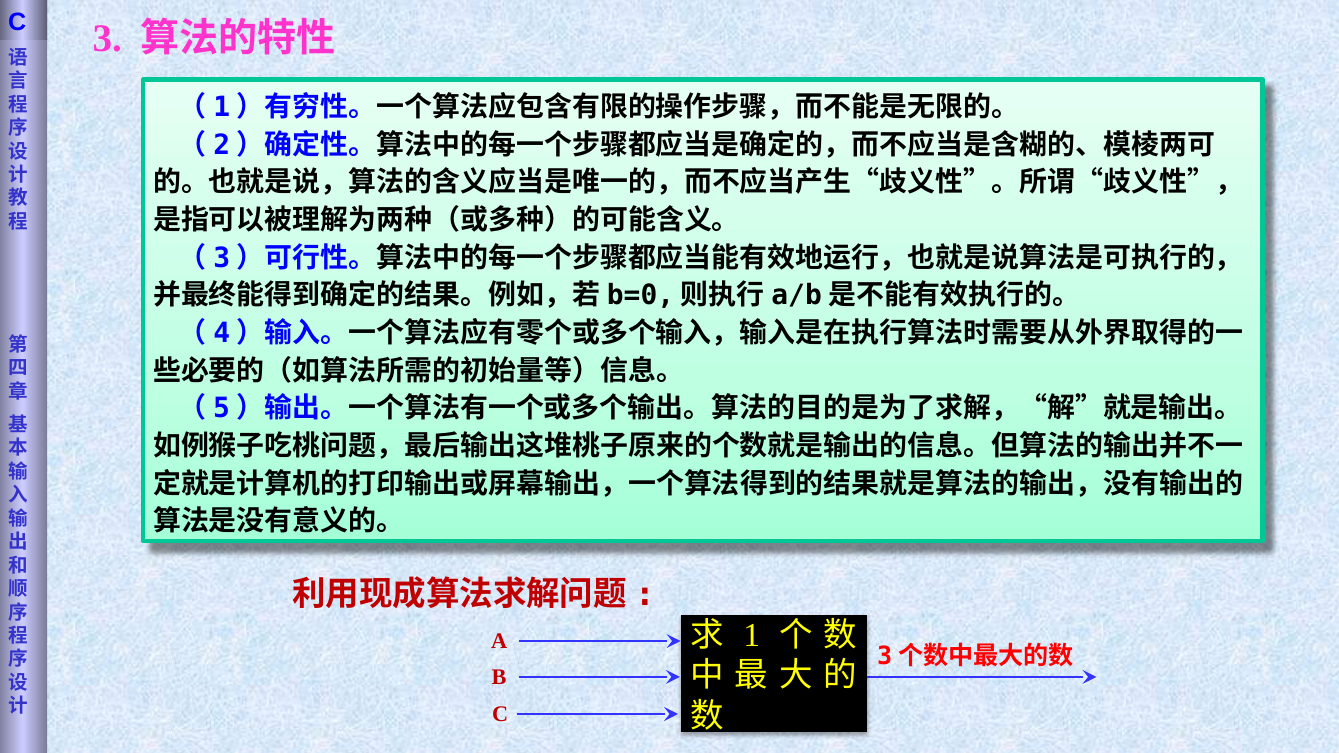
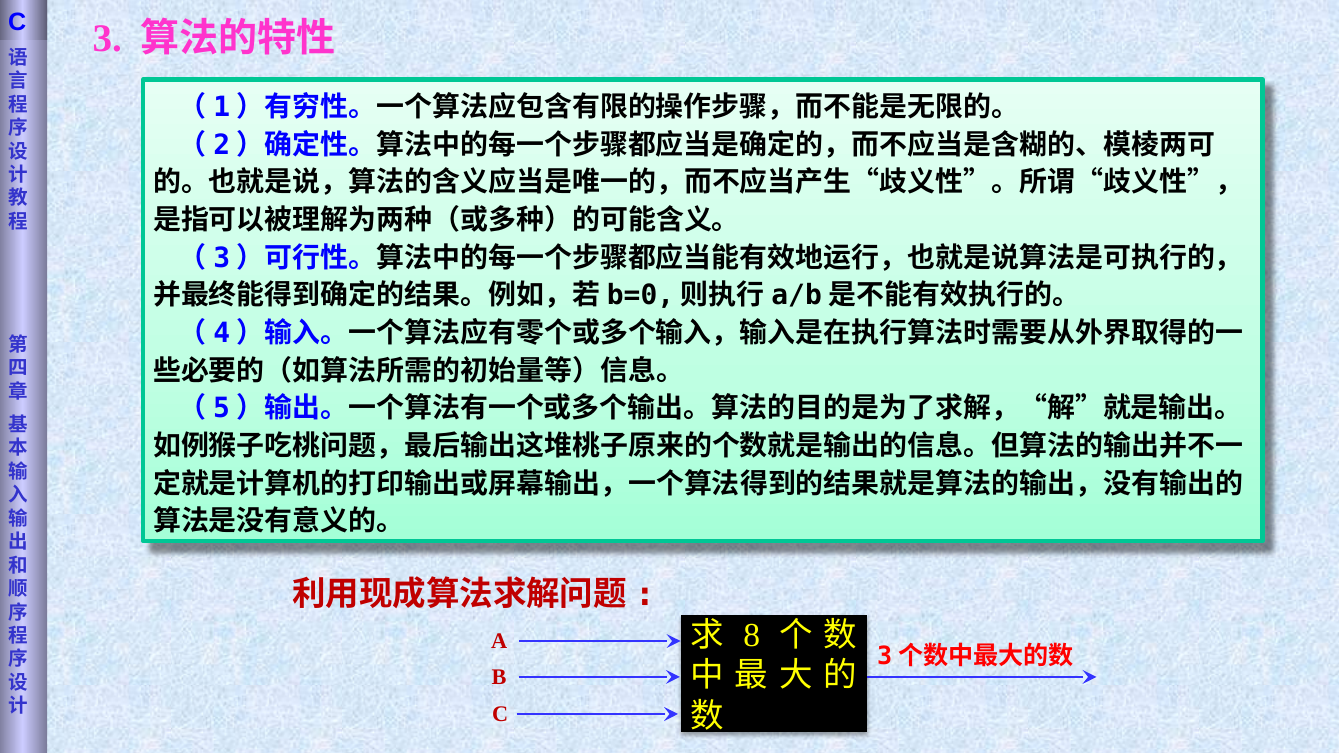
1: 1 -> 8 (752, 636)
